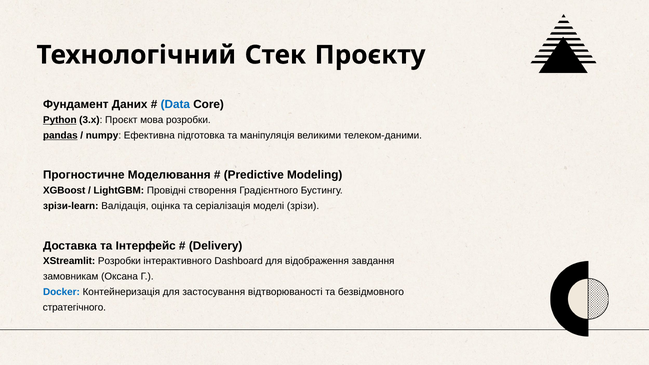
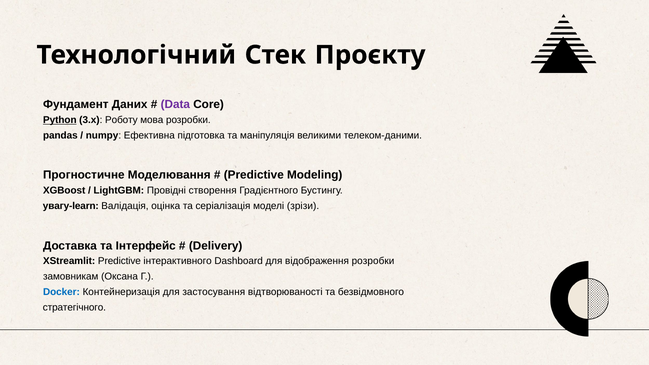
Data colour: blue -> purple (175, 104)
Проєкт: Проєкт -> Роботу (121, 120)
pandas underline: present -> none (60, 135)
зрізи-learn: зрізи-learn -> увагу-learn (71, 206)
XStreamlit Розробки: Розробки -> Predictive (119, 261)
відображення завдання: завдання -> розробки (373, 261)
